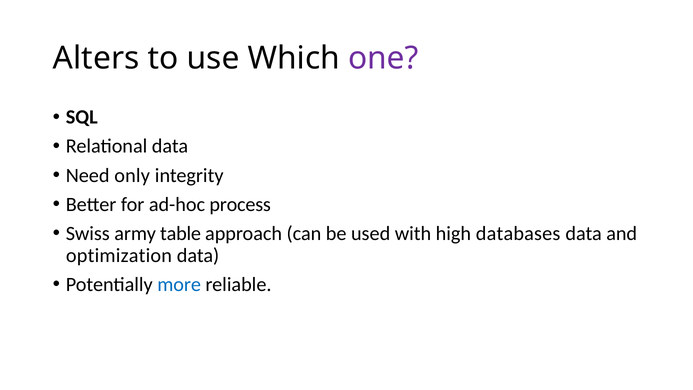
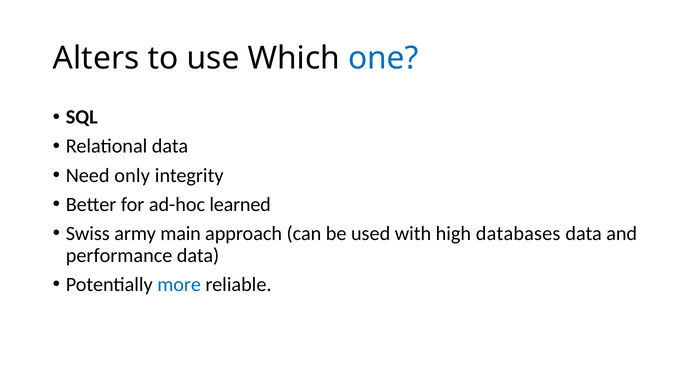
one colour: purple -> blue (383, 58)
process: process -> learned (240, 204)
table: table -> main (181, 233)
optimization: optimization -> performance (119, 255)
